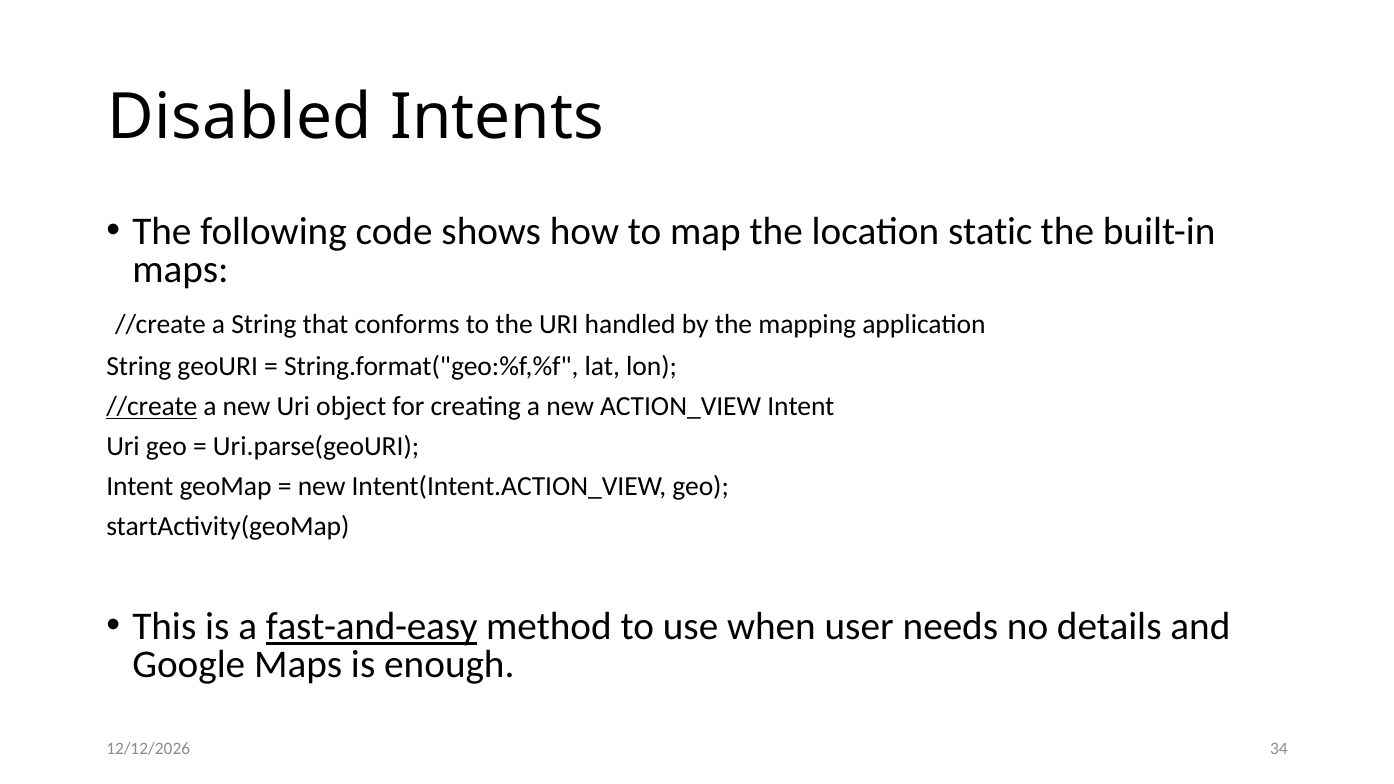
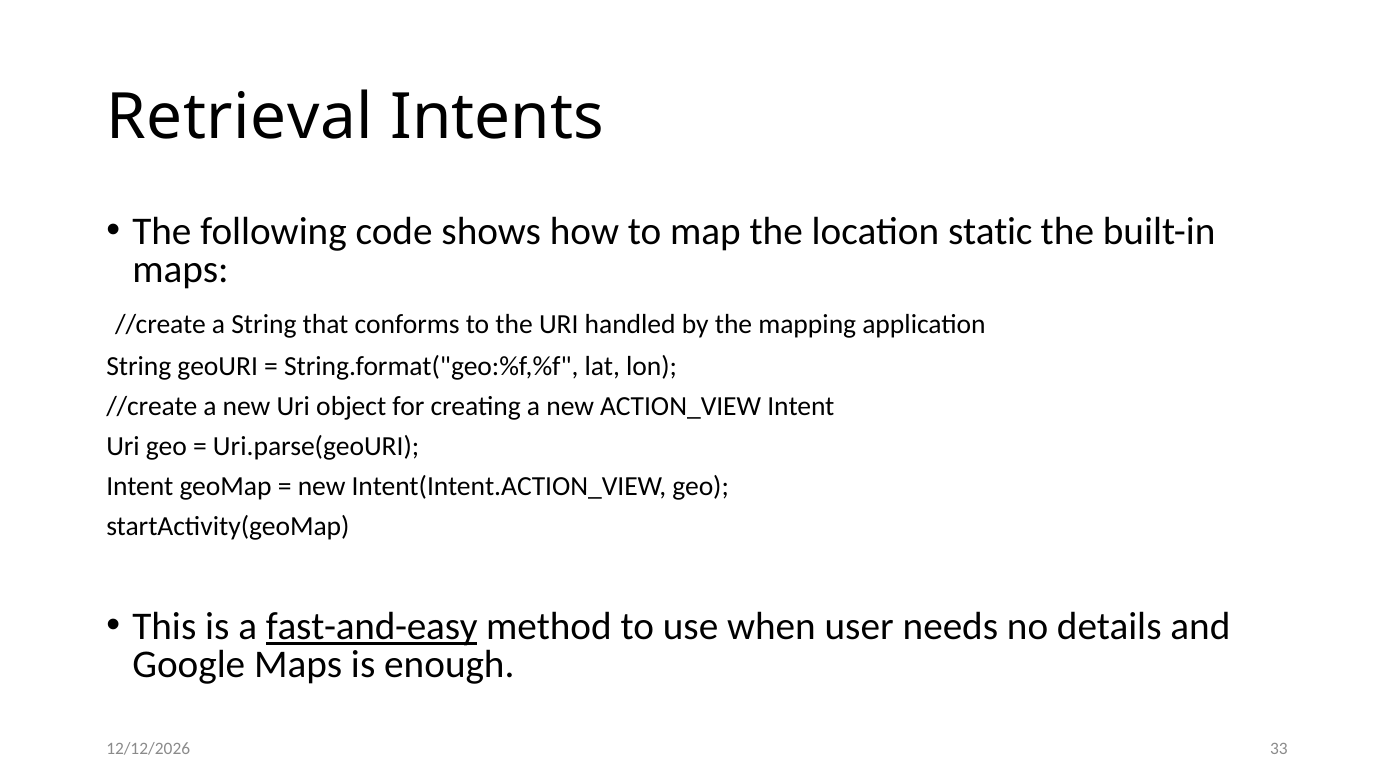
Disabled: Disabled -> Retrieval (240, 117)
//create underline: present -> none (152, 407)
34: 34 -> 33 (1279, 749)
